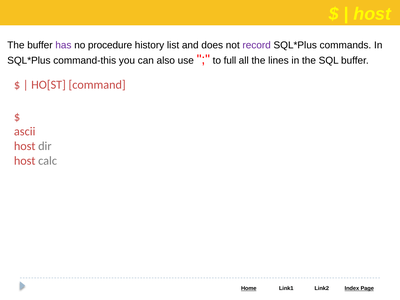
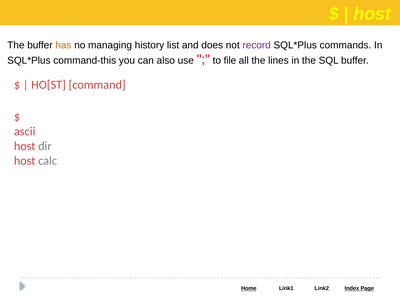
has colour: purple -> orange (63, 45)
procedure: procedure -> managing (110, 45)
full: full -> file (230, 61)
